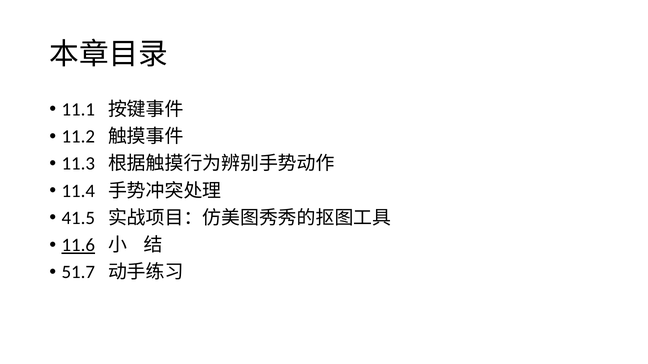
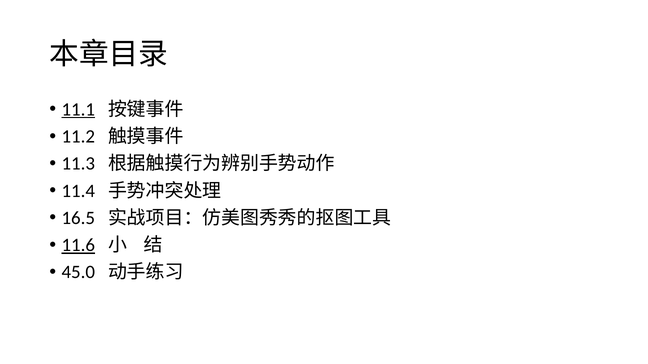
11.1 underline: none -> present (78, 110)
41.5: 41.5 -> 16.5 (78, 218)
51.7: 51.7 -> 45.0 (78, 273)
